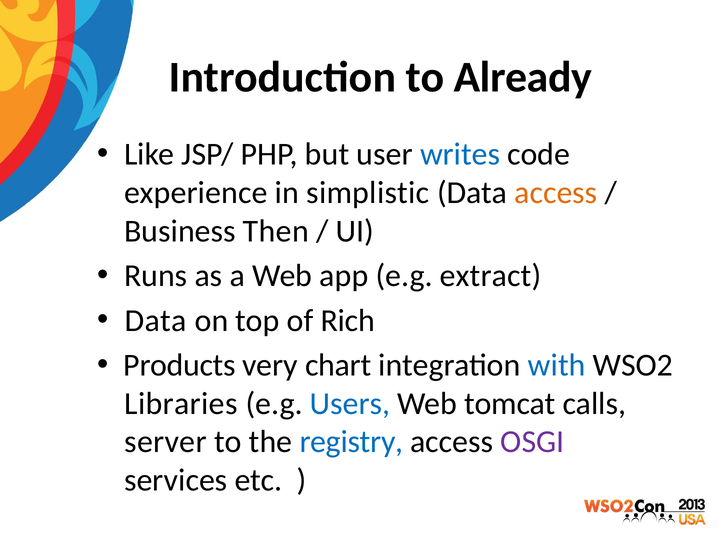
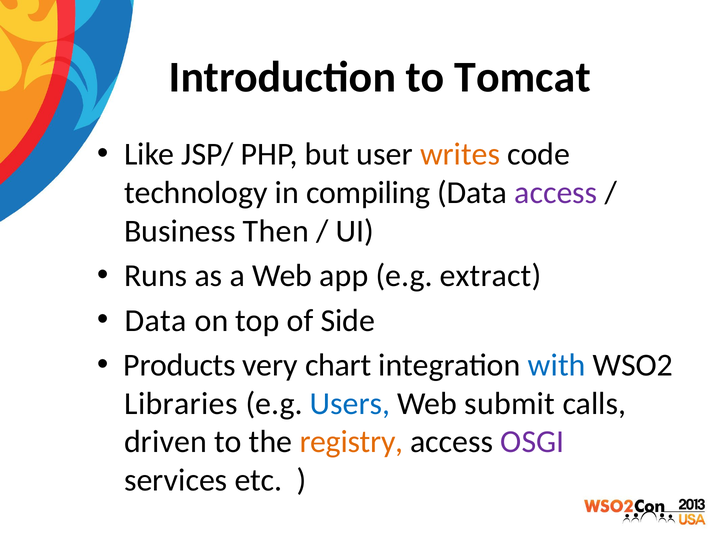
Already: Already -> Tomcat (523, 77)
writes colour: blue -> orange (460, 154)
experience: experience -> technology (196, 193)
simplistic: simplistic -> compiling (368, 193)
access colour: orange -> purple (556, 193)
Rich: Rich -> Side (348, 321)
tomcat: tomcat -> submit (510, 404)
server: server -> driven (166, 442)
registry colour: blue -> orange (351, 442)
